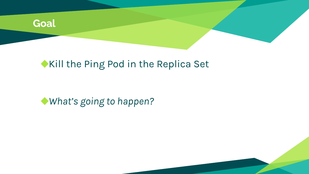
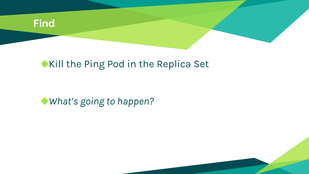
Goal: Goal -> Find (44, 23)
